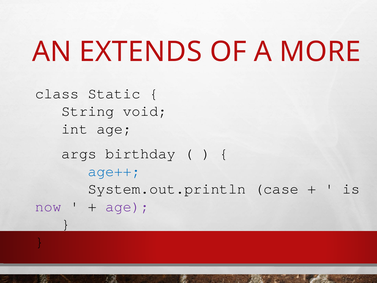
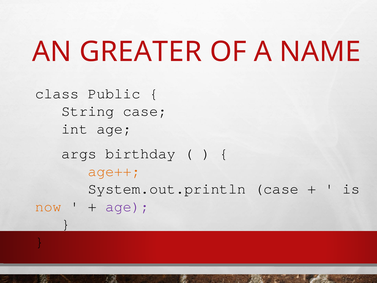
EXTENDS: EXTENDS -> GREATER (141, 52)
MORE: MORE -> NAME (320, 52)
Static: Static -> Public (114, 93)
String void: void -> case (145, 111)
age++ colour: blue -> orange (114, 171)
now colour: purple -> orange (48, 206)
